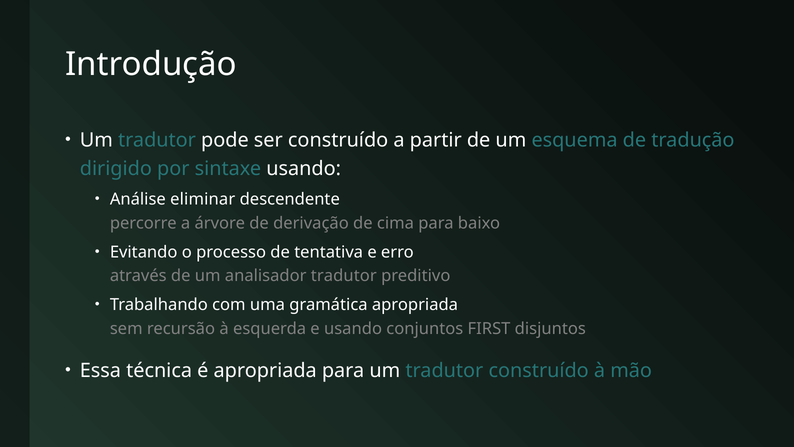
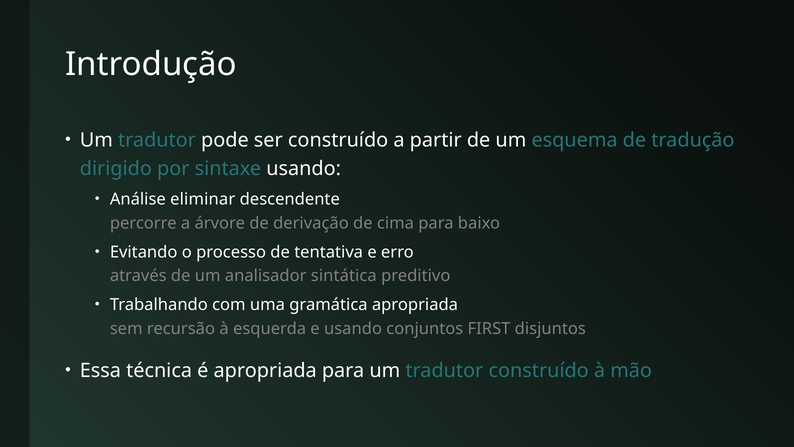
analisador tradutor: tradutor -> sintática (344, 276)
